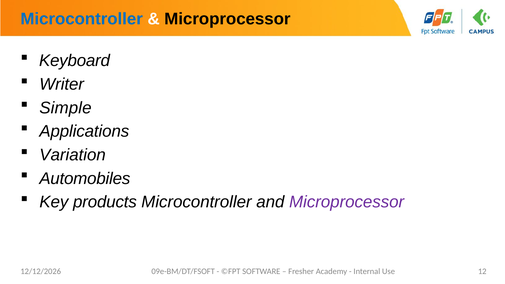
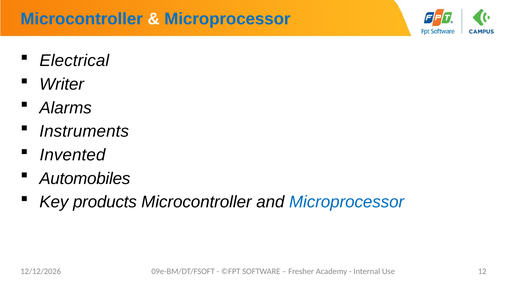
Microprocessor colour: black -> blue (227, 19)
Keyboard: Keyboard -> Electrical (74, 61)
Simple: Simple -> Alarms (66, 108)
Applications: Applications -> Instruments (84, 131)
Variation: Variation -> Invented (72, 155)
Microprocessor colour: purple -> blue (347, 202)
